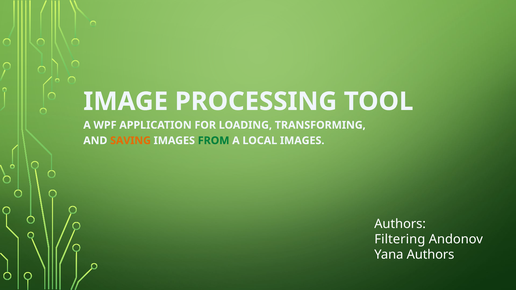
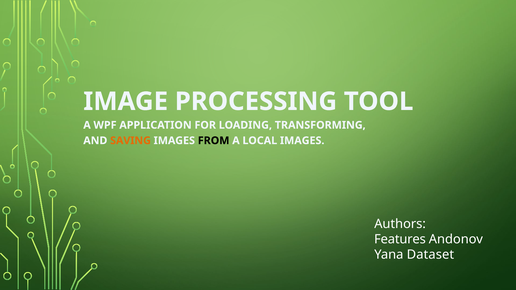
FROM colour: green -> black (214, 141)
Filtering: Filtering -> Features (400, 239)
Yana Authors: Authors -> Dataset (430, 255)
